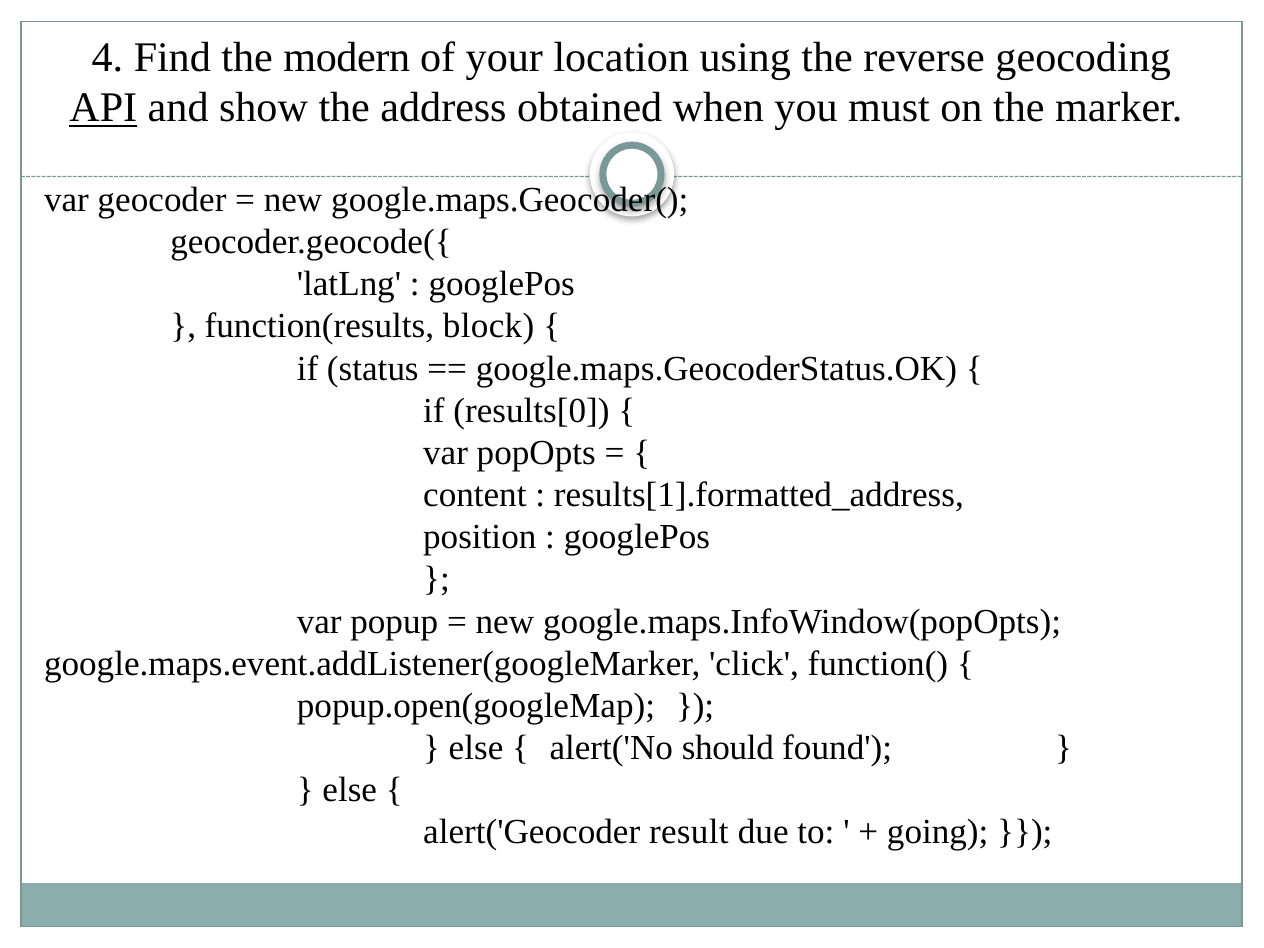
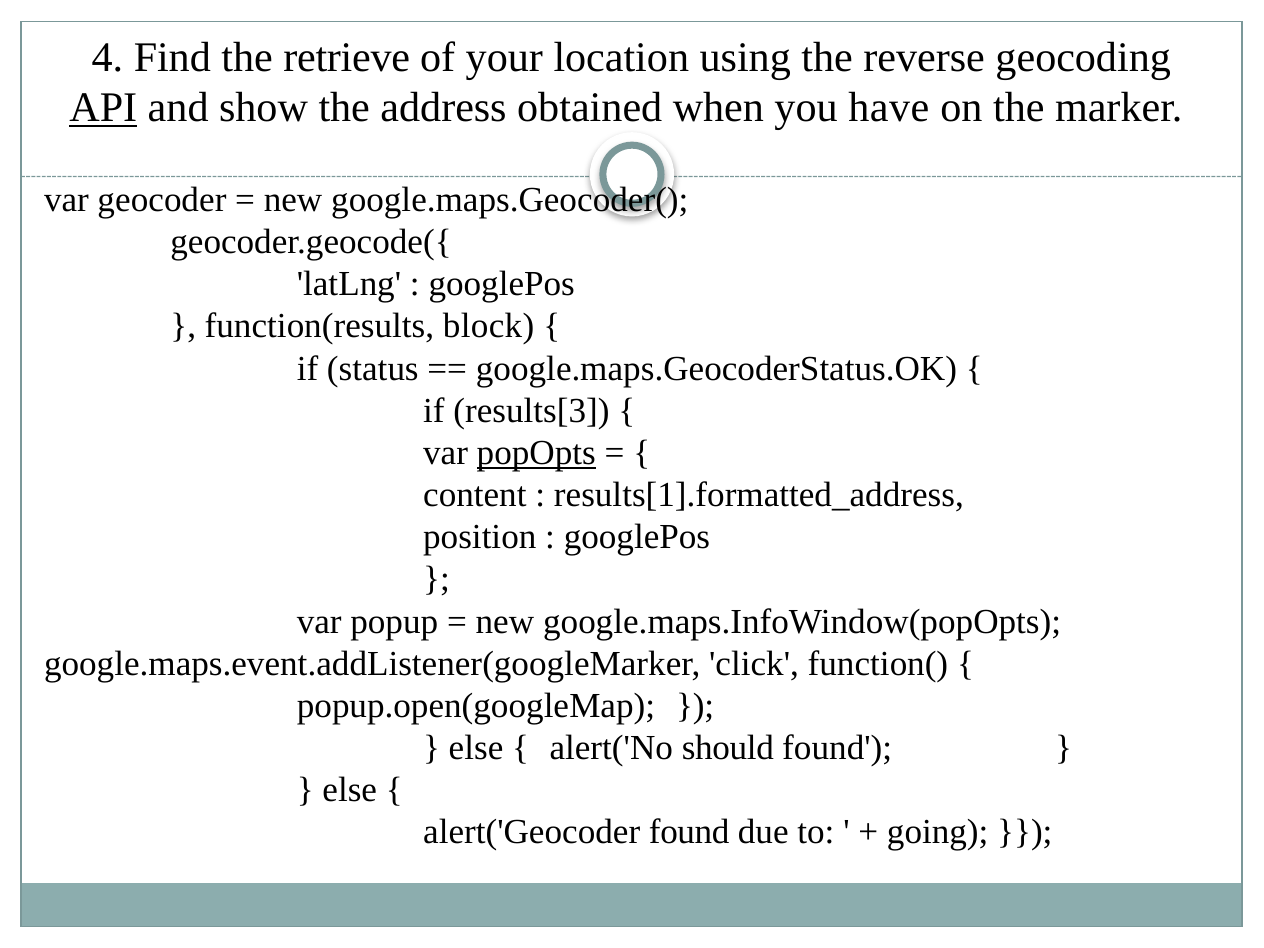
modern: modern -> retrieve (347, 57)
must: must -> have (889, 108)
results[0: results[0 -> results[3 (531, 411)
popOpts underline: none -> present (536, 453)
alert('Geocoder result: result -> found (689, 832)
